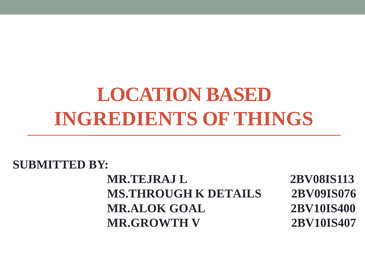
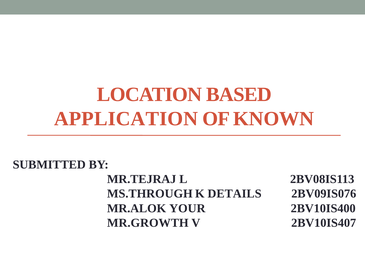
INGREDIENTS: INGREDIENTS -> APPLICATION (126, 119)
THINGS: THINGS -> KNOWN (274, 119)
GOAL: GOAL -> YOUR (187, 209)
